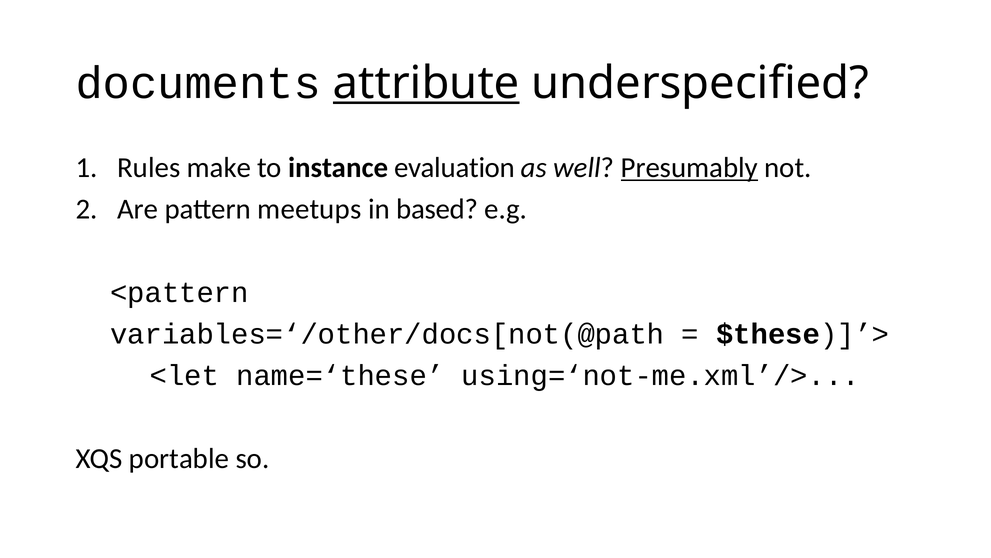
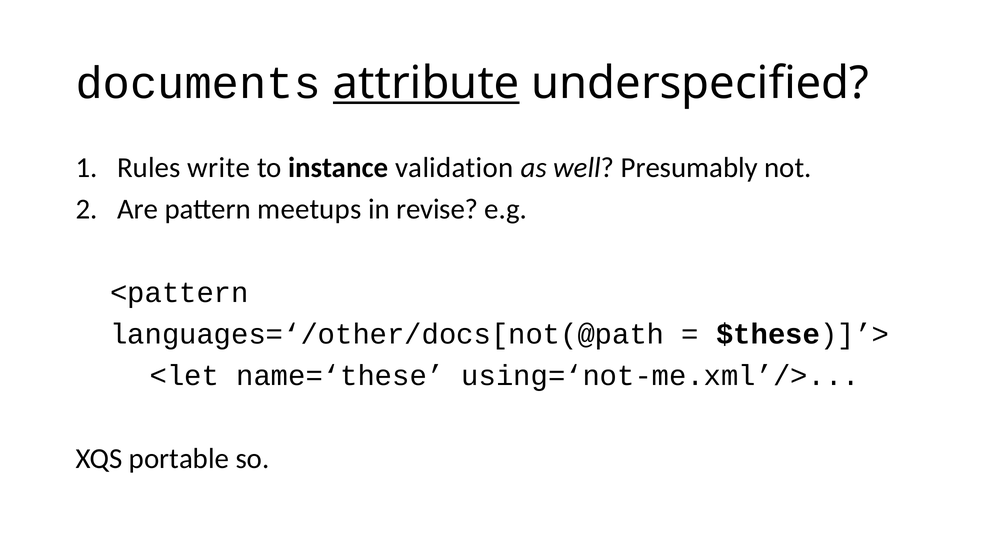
make: make -> write (219, 168)
evaluation: evaluation -> validation (454, 168)
Presumably underline: present -> none (689, 168)
based: based -> revise (437, 209)
variables=‘/other/docs[not(@path: variables=‘/other/docs[not(@path -> languages=‘/other/docs[not(@path (387, 334)
